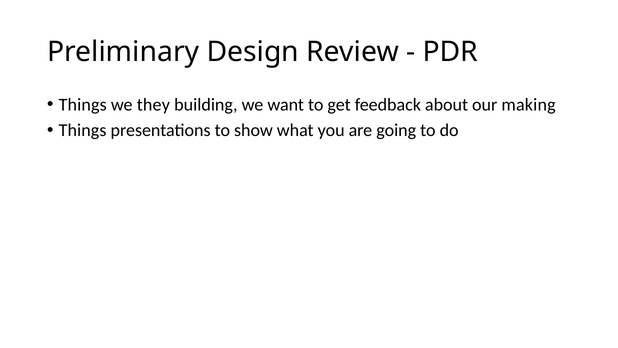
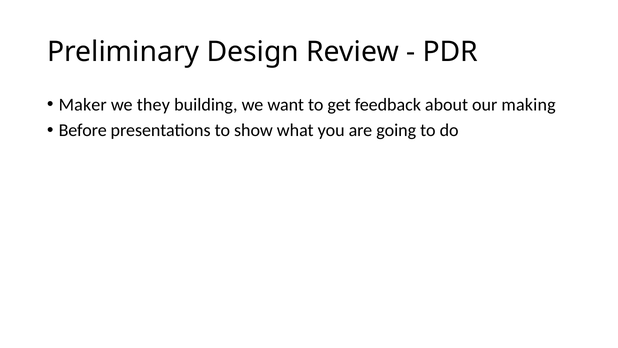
Things: Things -> Maker (83, 104)
Things: Things -> Before (83, 130)
